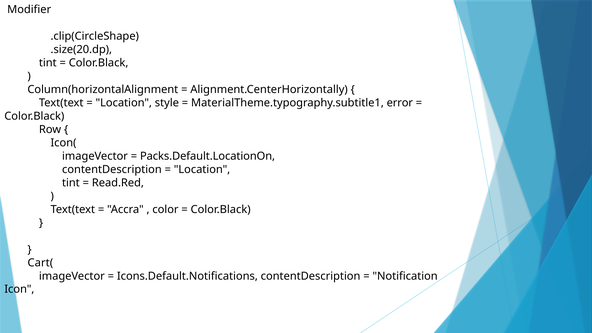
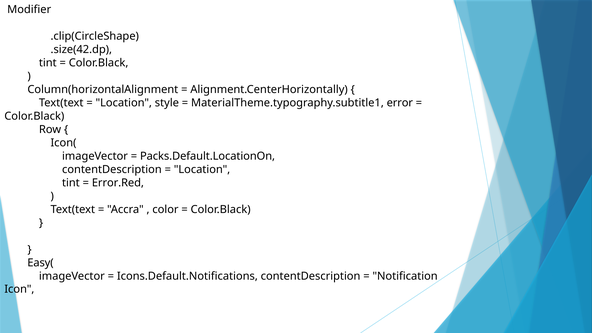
.size(20.dp: .size(20.dp -> .size(42.dp (81, 50)
Read.Red: Read.Red -> Error.Red (118, 183)
Cart(: Cart( -> Easy( (40, 263)
